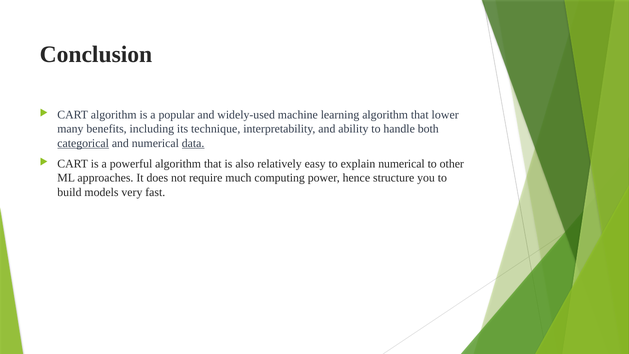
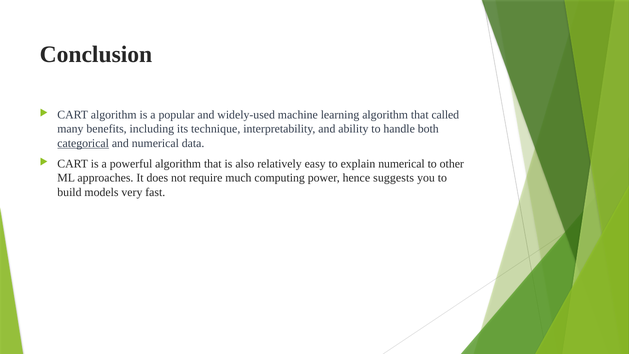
lower: lower -> called (445, 115)
data underline: present -> none (193, 143)
structure: structure -> suggests (394, 178)
